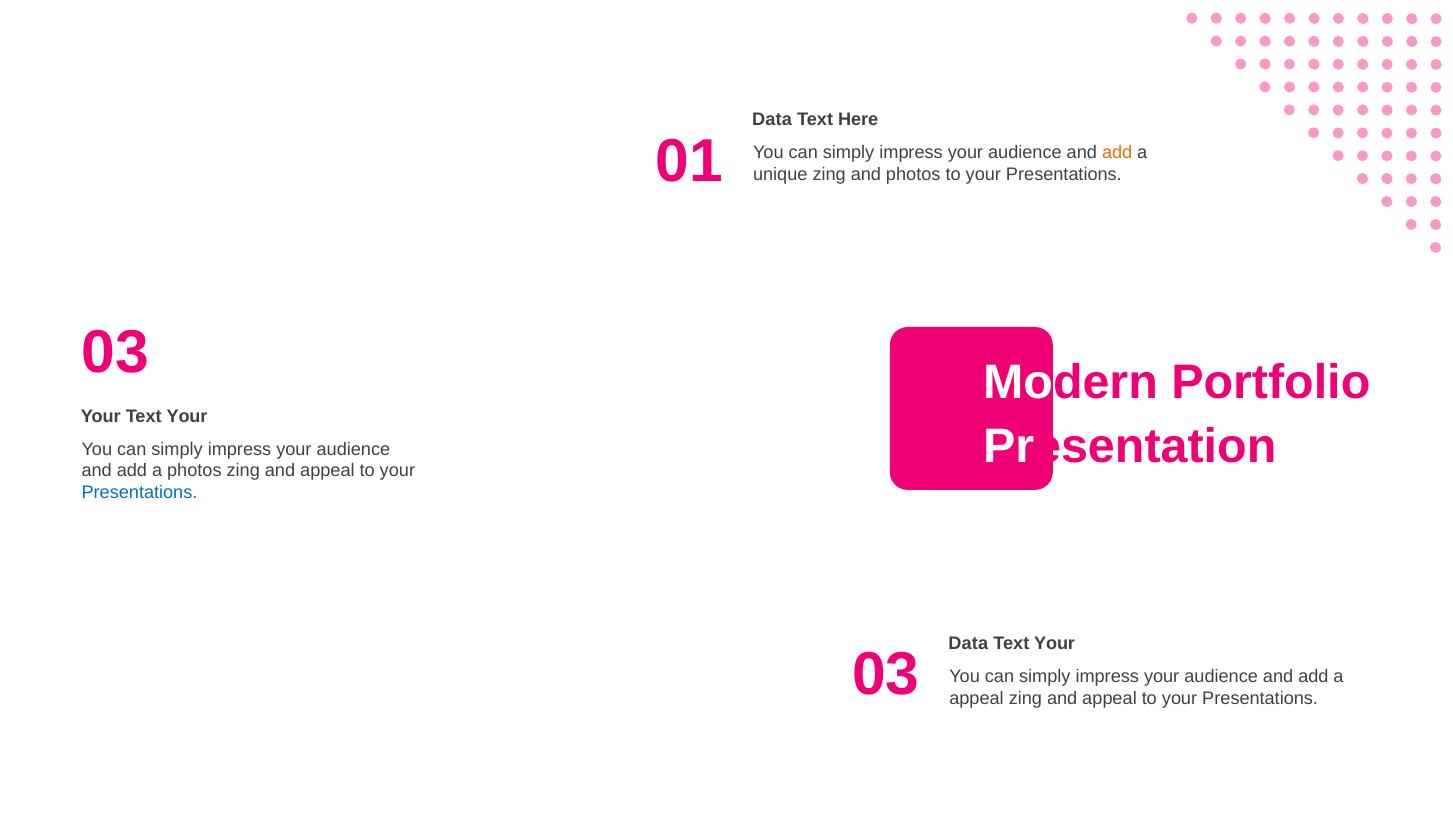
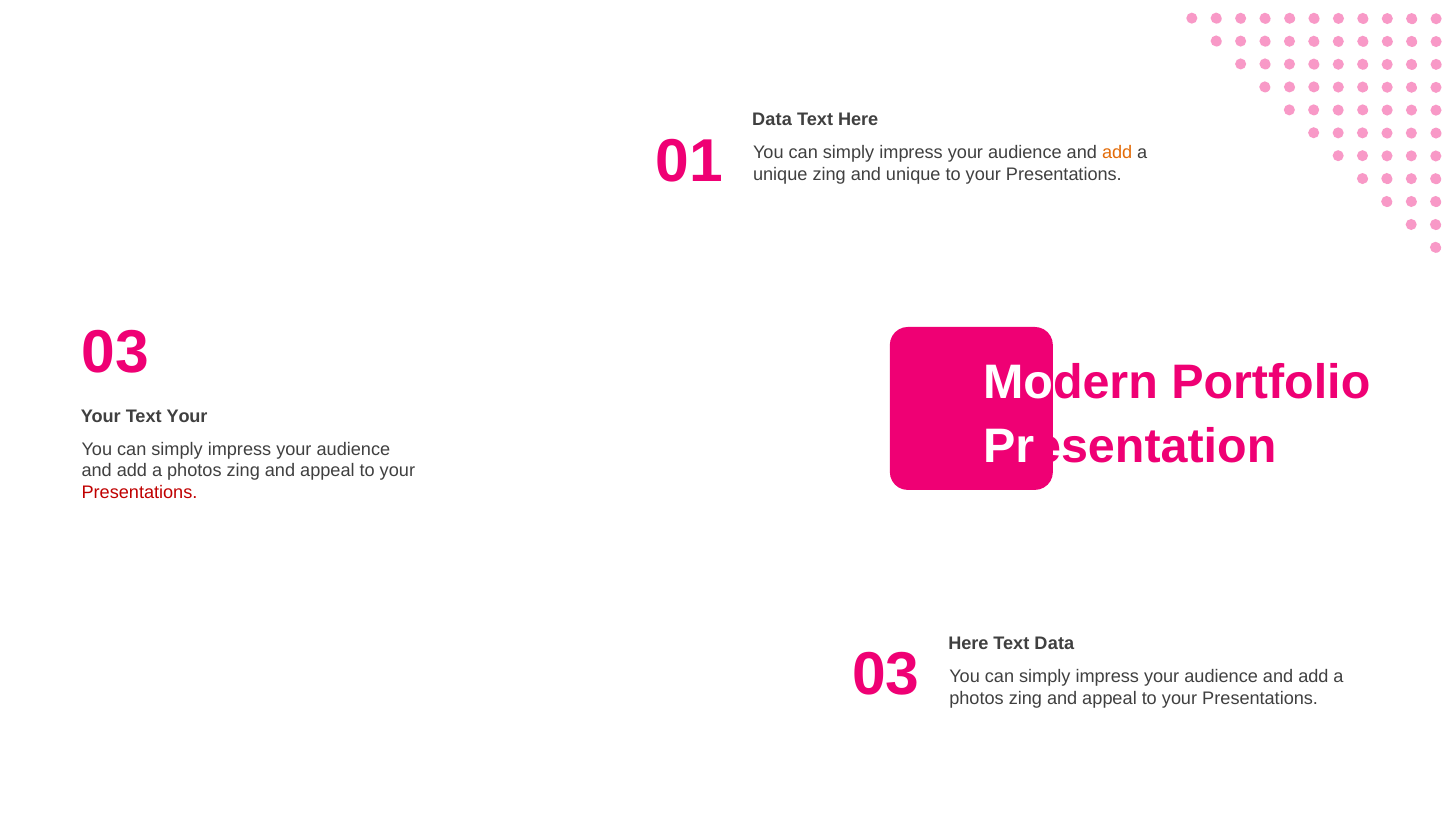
and photos: photos -> unique (913, 175)
Presentations colour: blue -> red (140, 493)
Data: Data -> Here (968, 644)
Your: Your -> Data (1054, 644)
appeal: appeal -> photos (977, 699)
